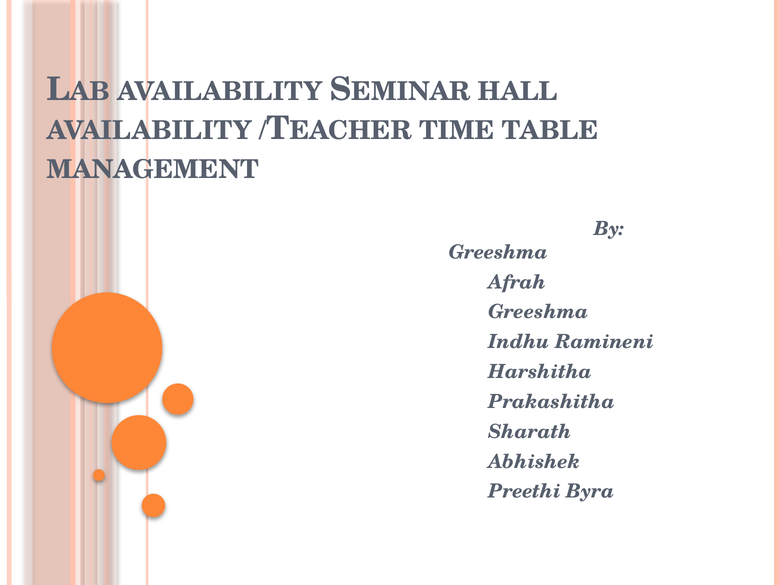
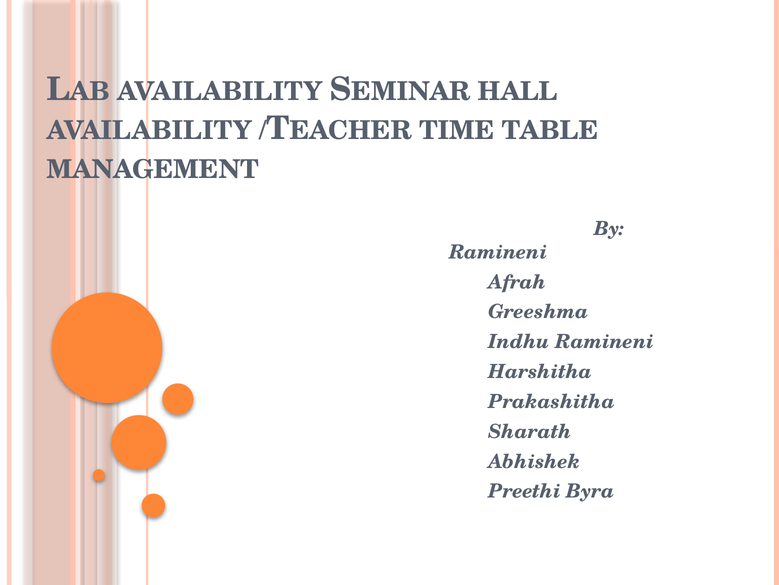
Greeshma: Greeshma -> Ramineni (498, 252)
